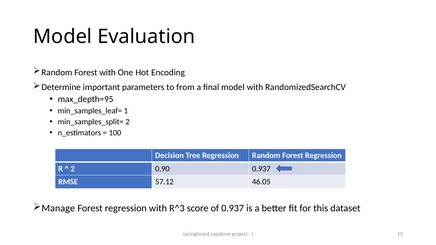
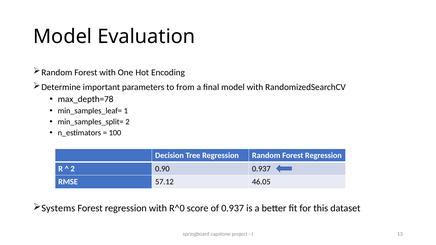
max_depth=95: max_depth=95 -> max_depth=78 (86, 99)
Manage: Manage -> Systems (58, 209)
R^3: R^3 -> R^0 (177, 209)
